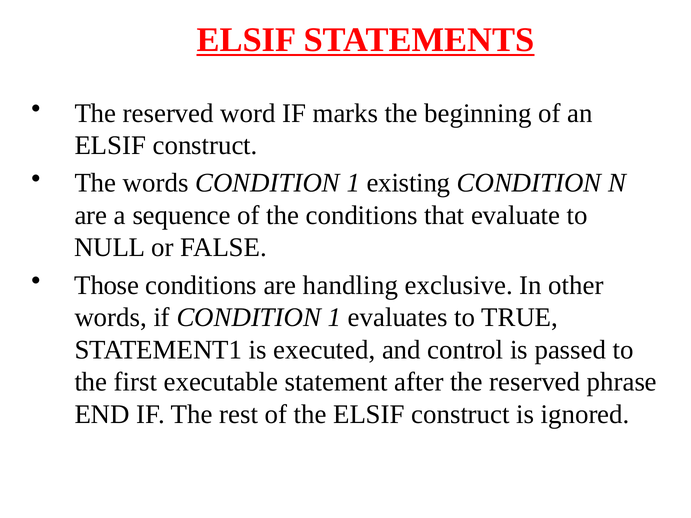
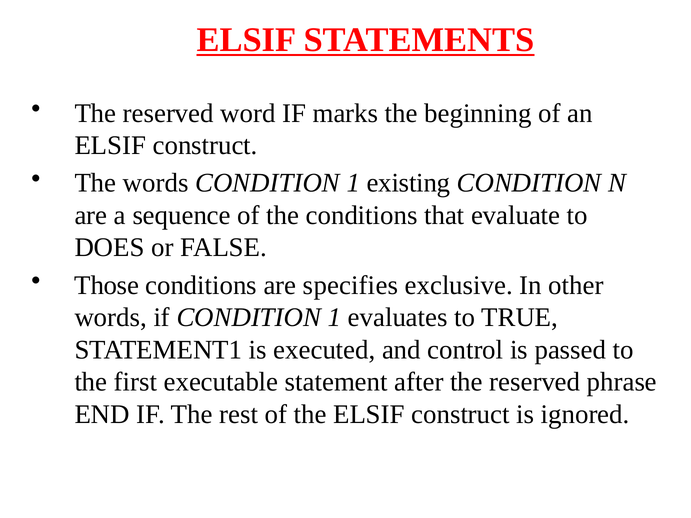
NULL: NULL -> DOES (110, 248)
handling: handling -> specifies (351, 285)
